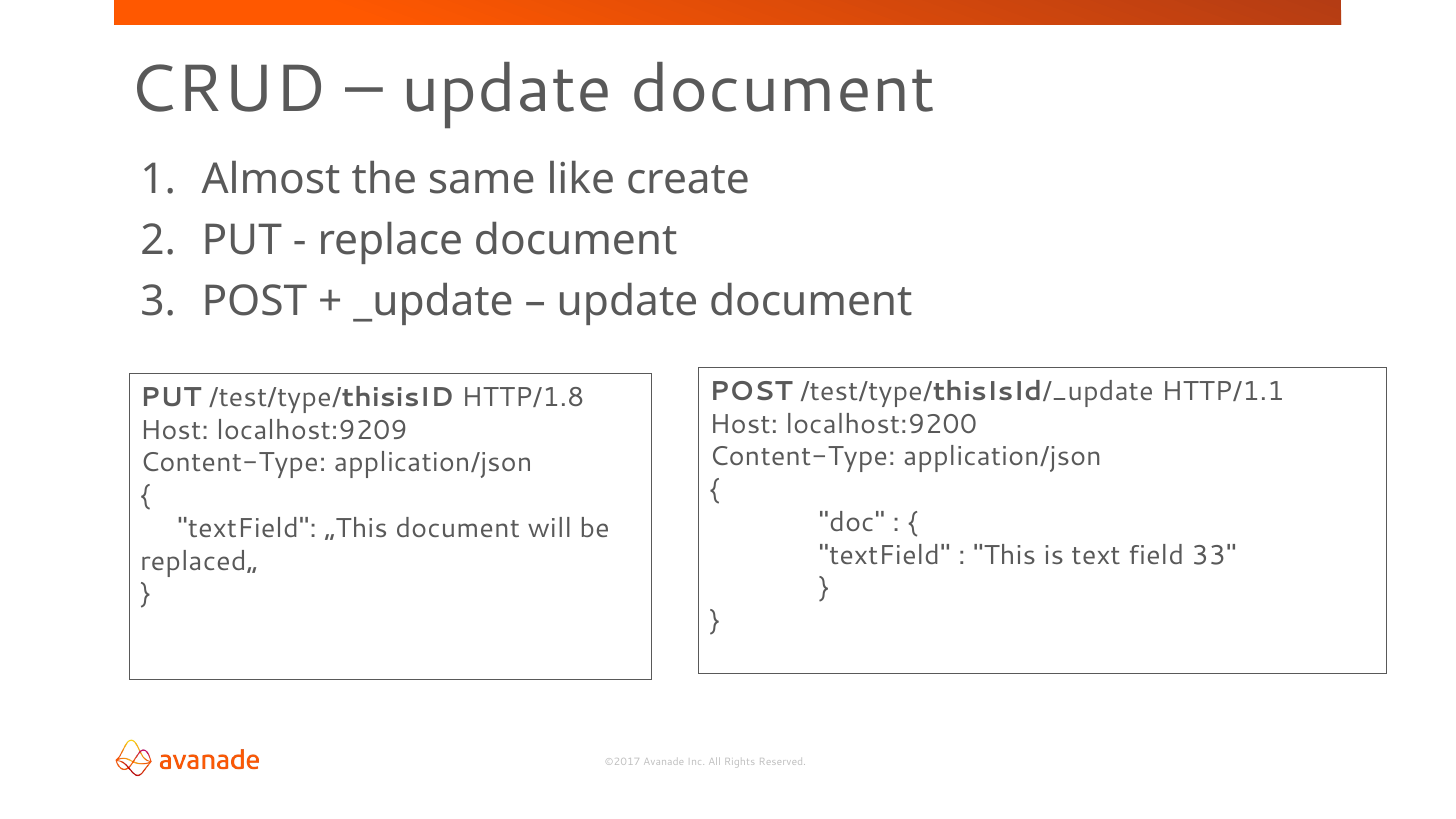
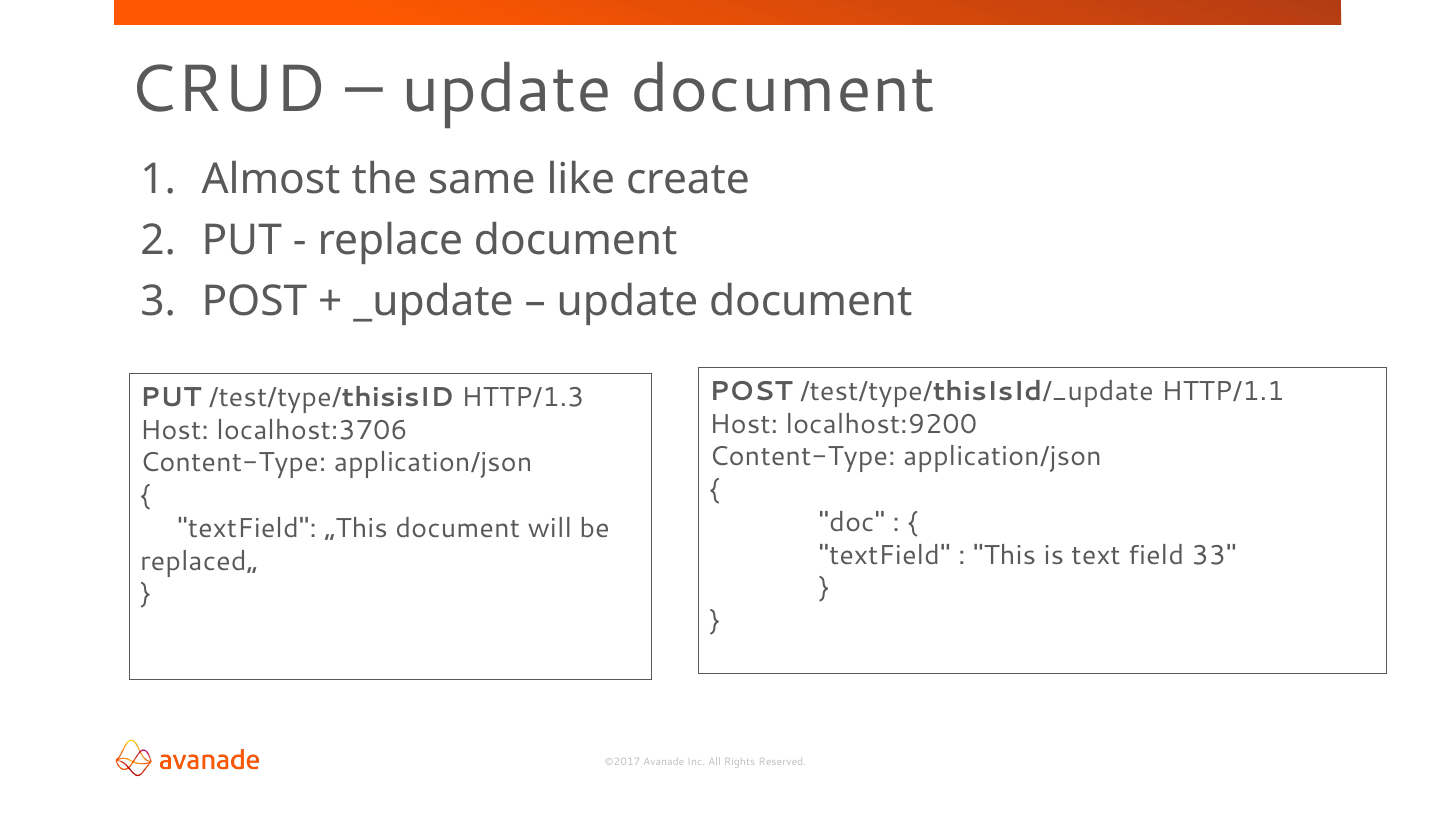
HTTP/1.8: HTTP/1.8 -> HTTP/1.3 (523, 397)
localhost:9209: localhost:9209 -> localhost:3706 (312, 430)
